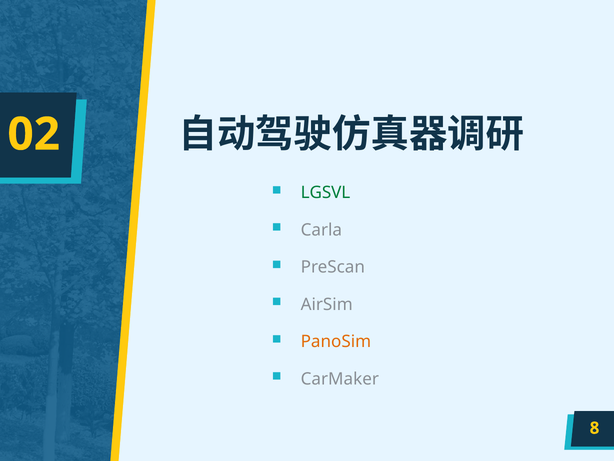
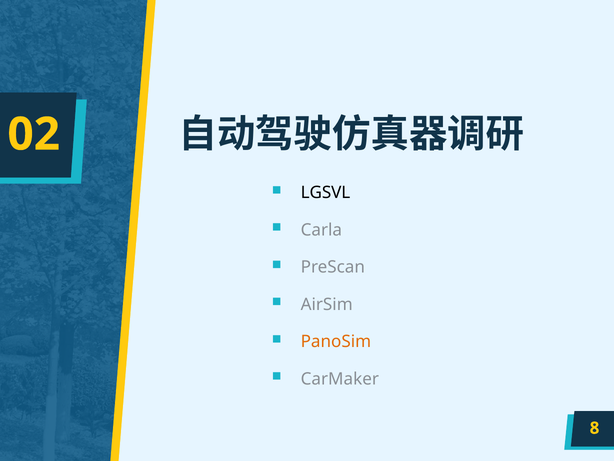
LGSVL colour: green -> black (325, 193)
